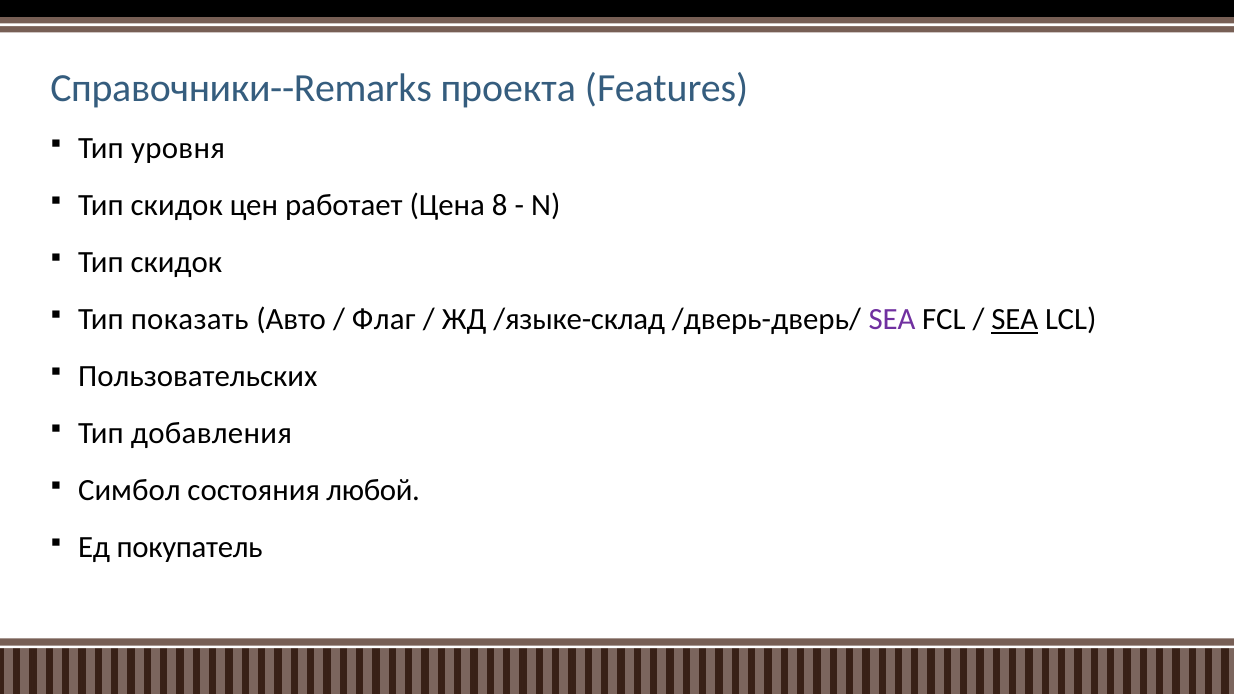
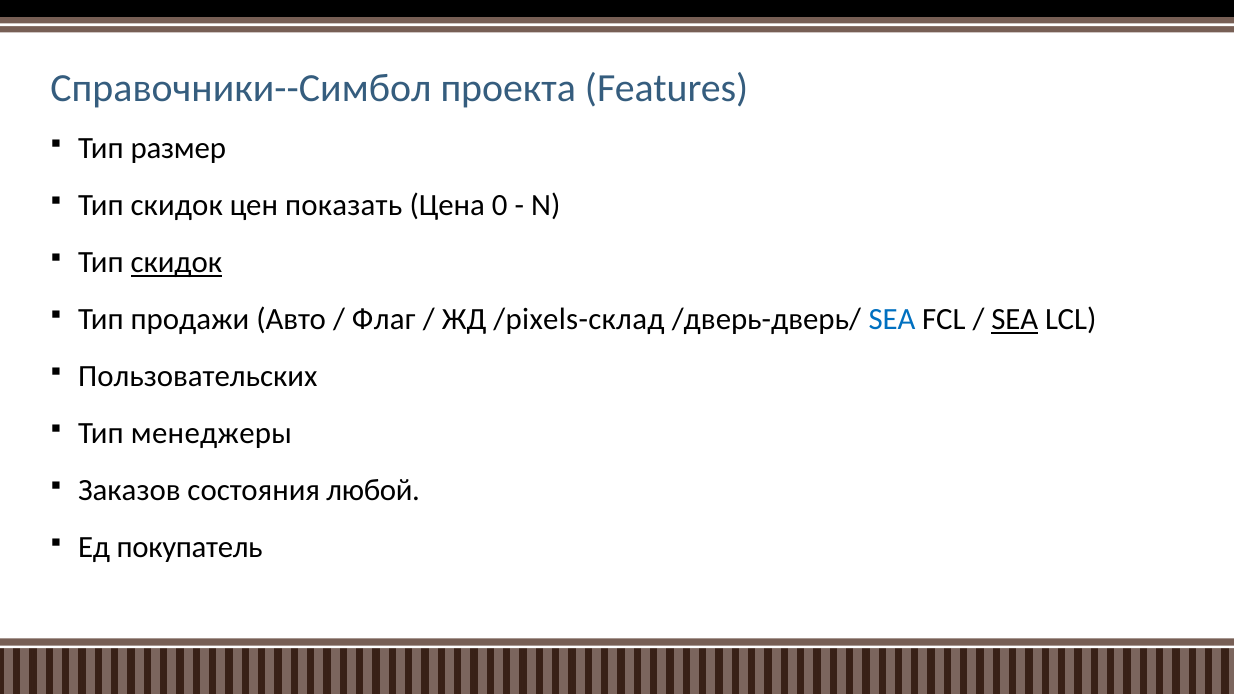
Справочники--Remarks: Справочники--Remarks -> Справочники--Симбол (241, 88)
уровня: уровня -> размер (178, 148)
работает: работает -> показать (344, 205)
8: 8 -> 0 (500, 205)
скидок underline: none -> present (176, 263)
показать: показать -> продажи (190, 320)
/языке-склад: /языке-склад -> /pixels-склад (579, 320)
SEA colour: purple -> blue (892, 320)
добавления: добавления -> менеджеры (211, 434)
Симбол: Симбол -> Заказов (129, 491)
